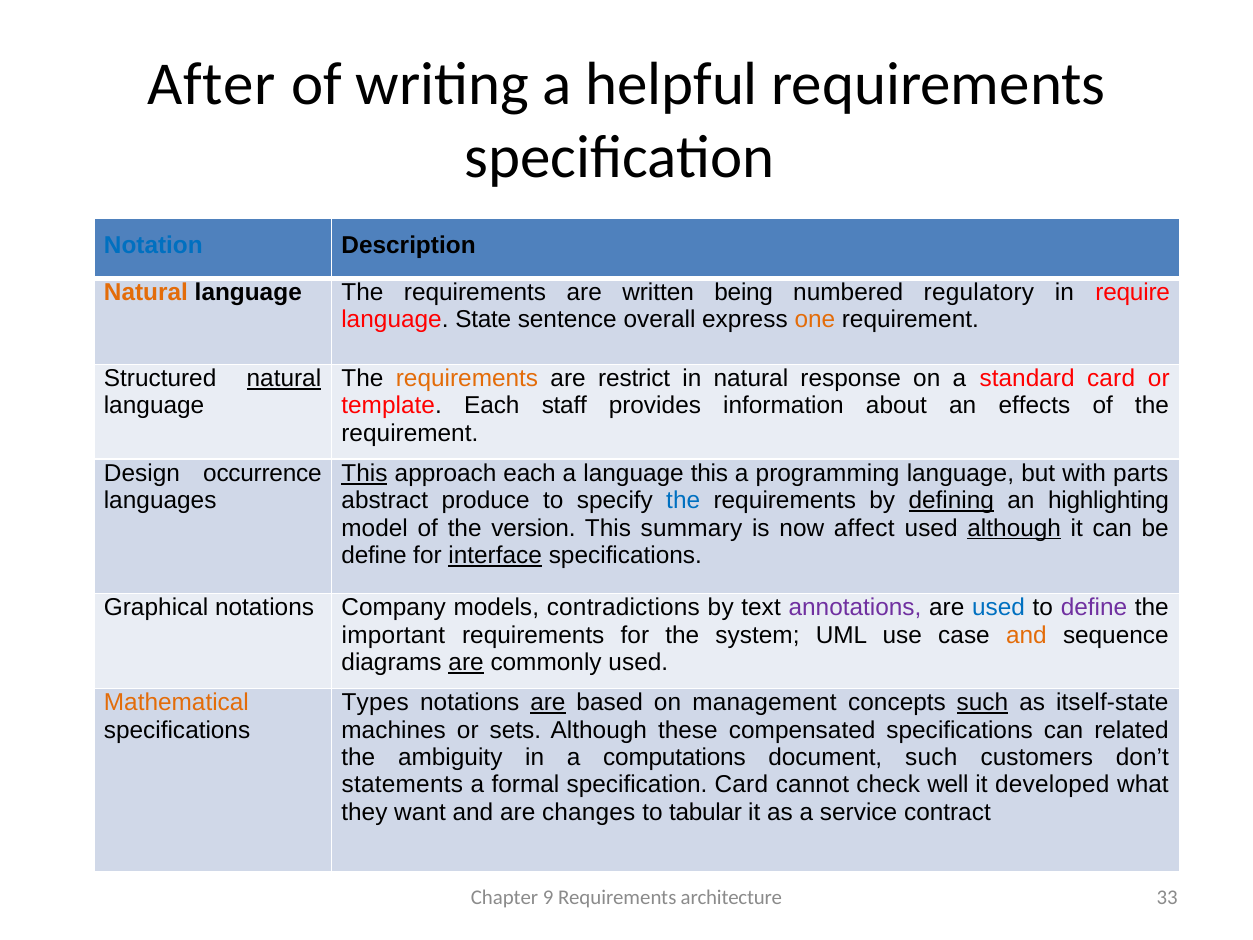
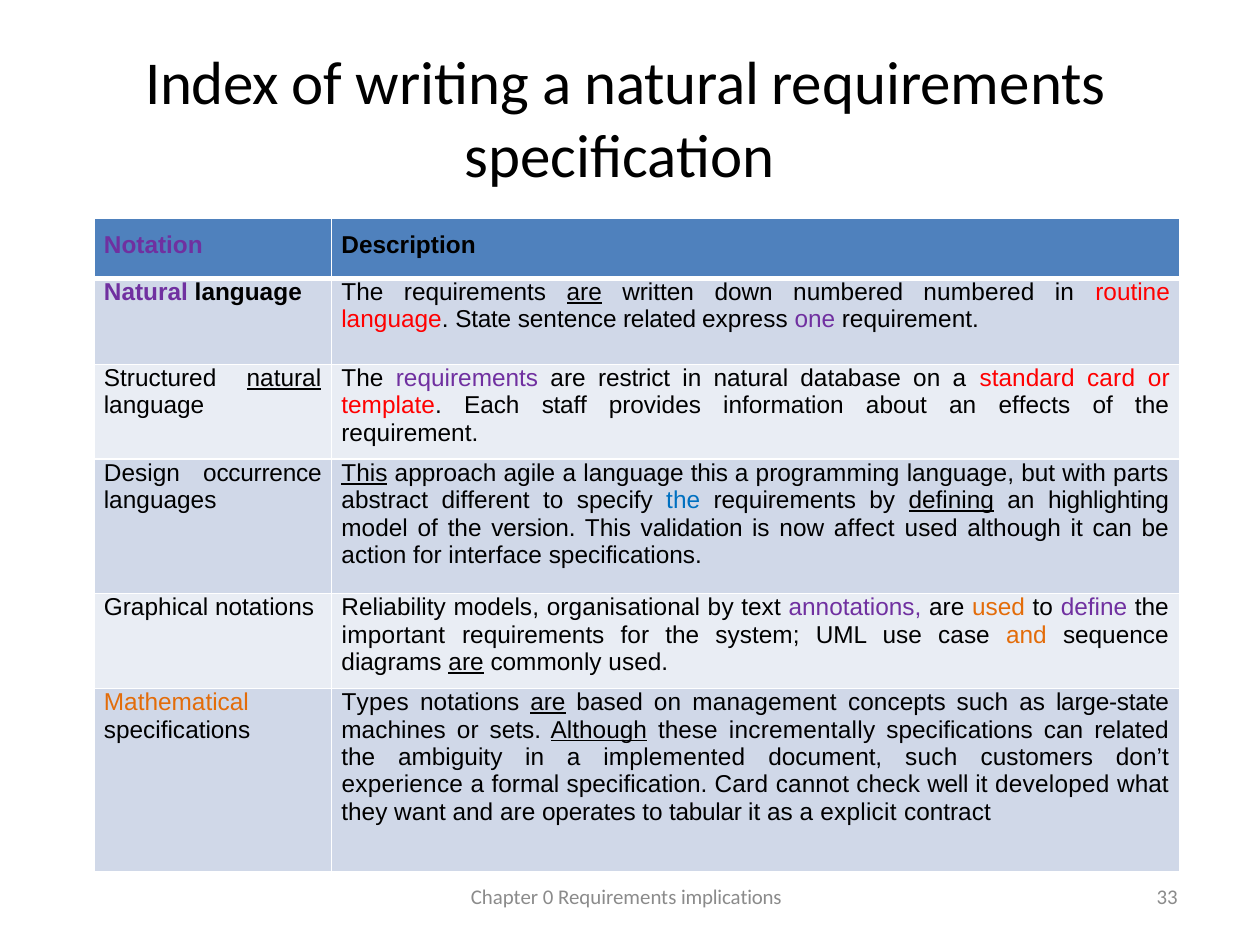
After: After -> Index (212, 85)
a helpful: helpful -> natural (672, 85)
Notation colour: blue -> purple (153, 245)
Natural colour: orange -> purple (146, 292)
are underline: none -> present (584, 292)
being: being -> down (744, 292)
numbered regulatory: regulatory -> numbered (979, 292)
require: require -> routine (1133, 292)
sentence overall: overall -> related (660, 320)
one colour: orange -> purple (815, 320)
requirements colour: orange -> purple (467, 378)
response: response -> database (851, 378)
approach each: each -> agile (529, 473)
produce: produce -> different (486, 501)
summary: summary -> validation (692, 528)
although underline: present -> none (1014, 528)
define: define -> action (374, 555)
interface underline: present -> none (495, 555)
Company: Company -> Reliability (394, 608)
contradictions: contradictions -> organisational (623, 608)
used colour: blue -> orange (998, 608)
such underline: present -> none (982, 702)
itself-state: itself-state -> large-state (1112, 702)
Although underline: none -> present (599, 730)
compensated: compensated -> incrementally (802, 730)
computations: computations -> implemented (674, 757)
statements: statements -> experience (402, 785)
changes: changes -> operates (589, 812)
service: service -> explicit (858, 812)
9: 9 -> 0 (548, 897)
architecture: architecture -> implications (731, 897)
